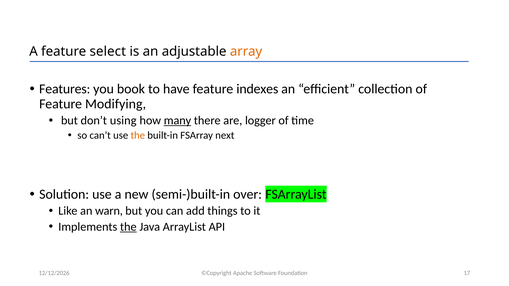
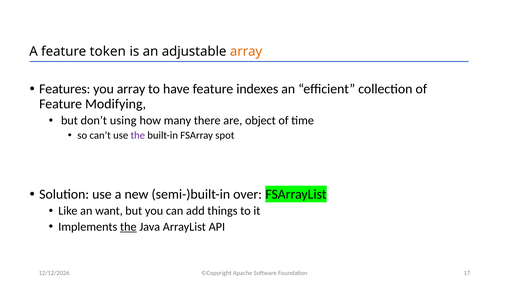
select: select -> token (108, 52)
you book: book -> array (131, 89)
many underline: present -> none (177, 121)
logger: logger -> object (260, 121)
the colour: orange -> purple (138, 136)
next: next -> spot (225, 136)
warn: warn -> want (109, 211)
